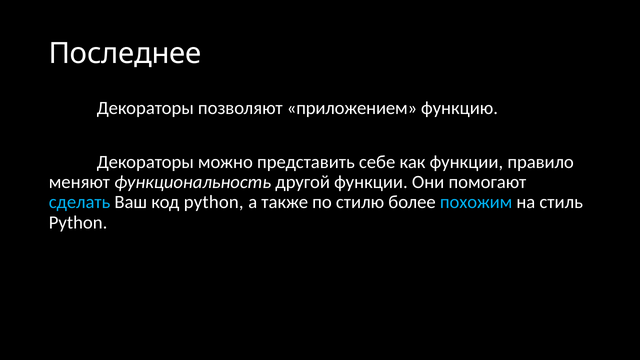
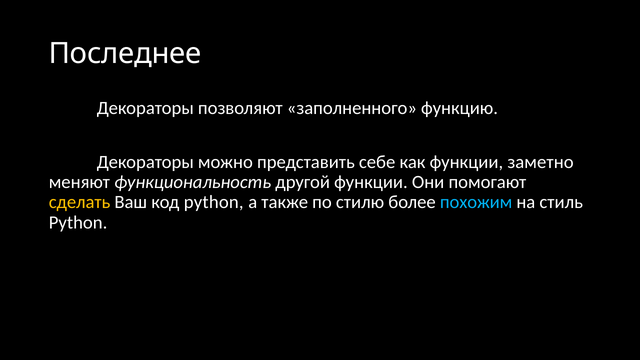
приложением: приложением -> заполненного (352, 108)
правило: правило -> заметно (541, 162)
сделать colour: light blue -> yellow (80, 202)
